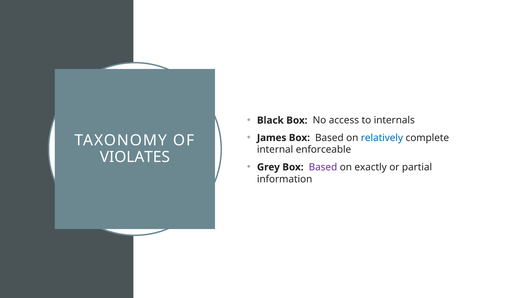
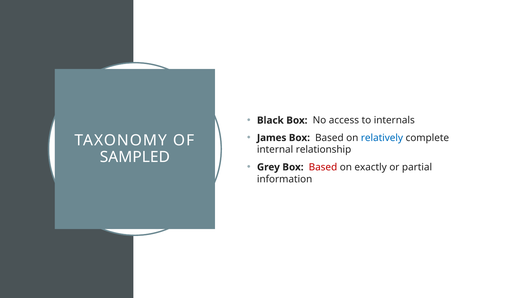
enforceable: enforceable -> relationship (323, 150)
VIOLATES: VIOLATES -> SAMPLED (135, 157)
Based colour: purple -> red (323, 167)
